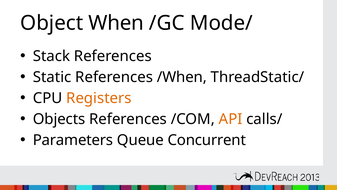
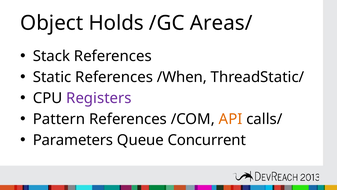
When: When -> Holds (116, 23)
Mode/: Mode/ -> Areas/ (221, 23)
Registers colour: orange -> purple (99, 98)
Objects: Objects -> Pattern (59, 119)
